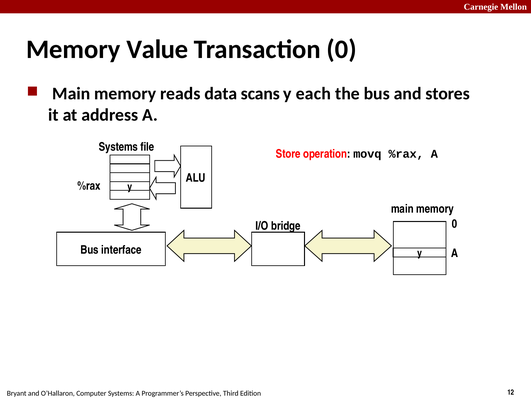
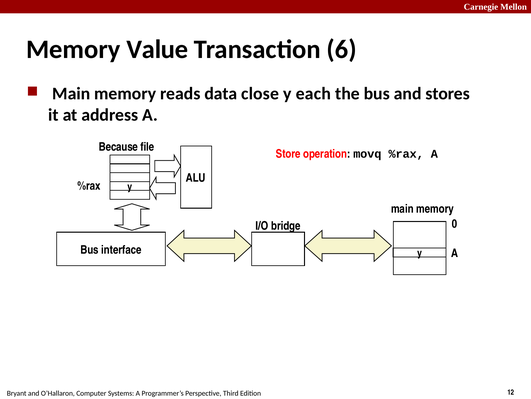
Transaction 0: 0 -> 6 (342, 49)
scans: scans -> close (260, 94)
Systems: Systems -> Because (118, 147)
